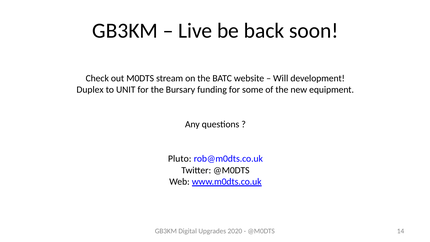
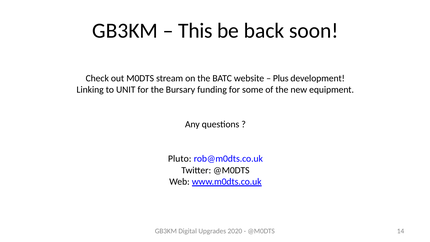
Live: Live -> This (195, 31)
Will: Will -> Plus (281, 78)
Duplex: Duplex -> Linking (90, 90)
